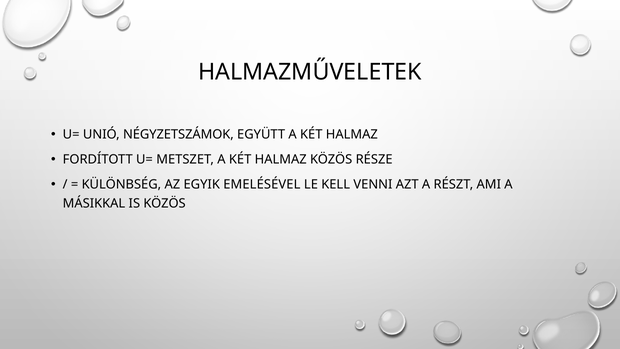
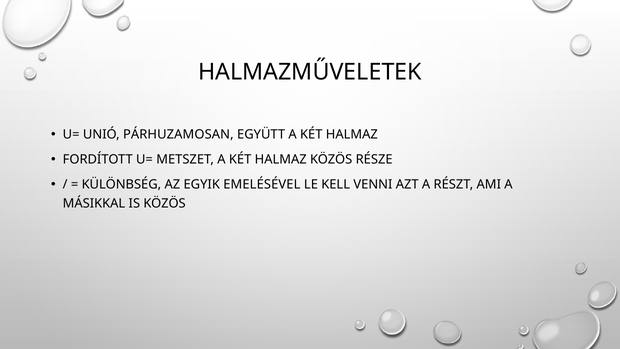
NÉGYZETSZÁMOK: NÉGYZETSZÁMOK -> PÁRHUZAMOSAN (178, 134)
